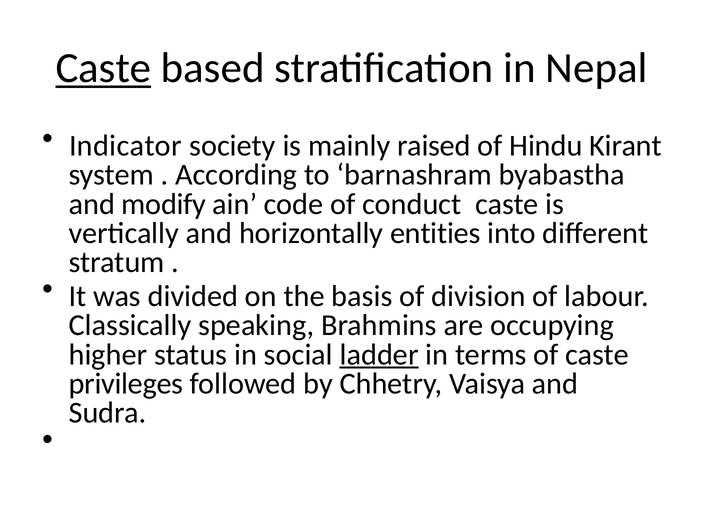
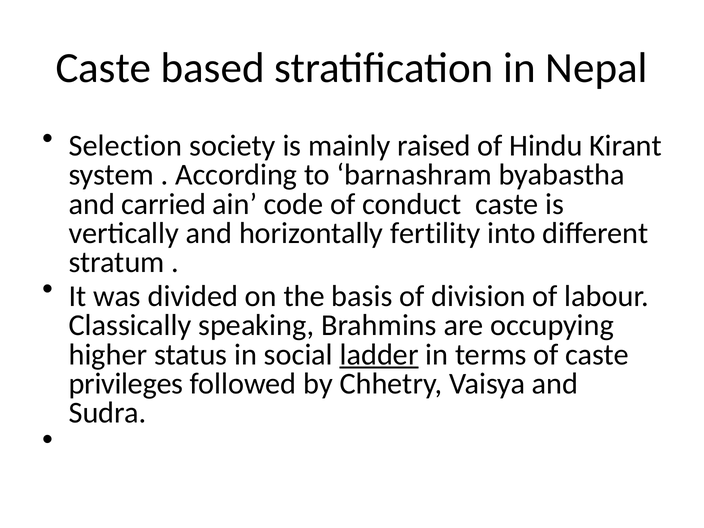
Caste underline: present -> none (103, 68)
Indicator: Indicator -> Selection (126, 146)
modify: modify -> carried (164, 204)
entities: entities -> fertility (435, 233)
